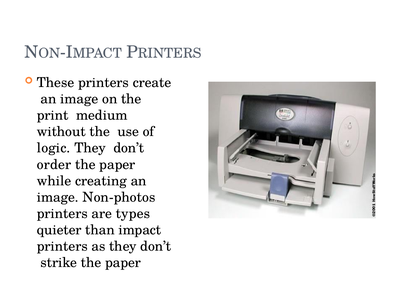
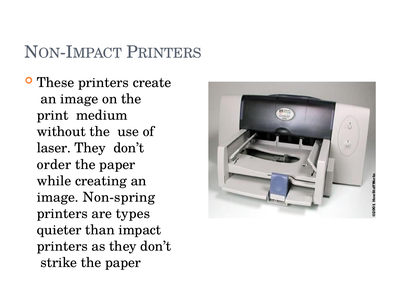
logic: logic -> laser (54, 148)
Non-photos: Non-photos -> Non-spring (119, 198)
